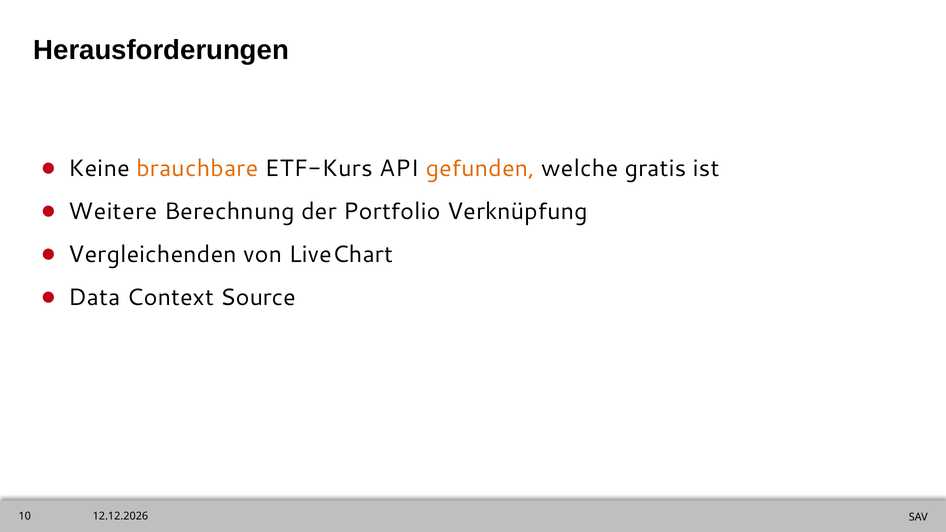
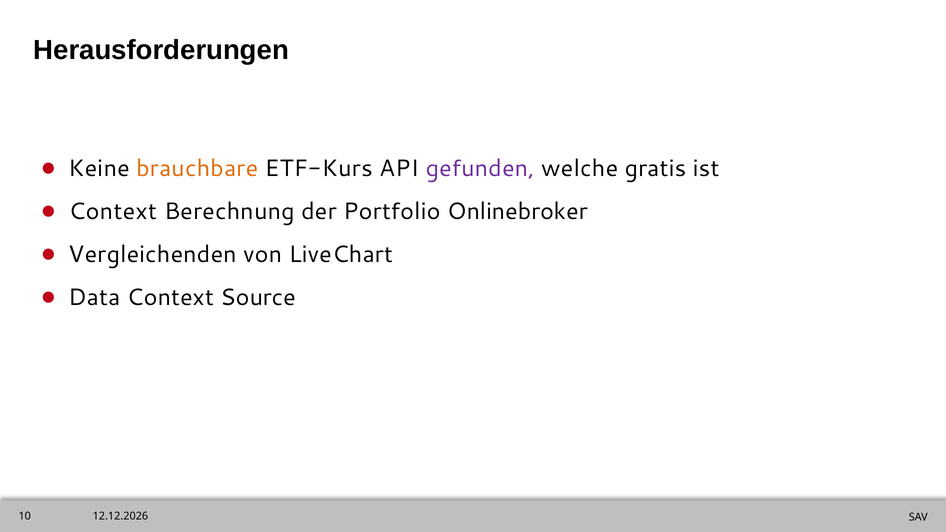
gefunden colour: orange -> purple (480, 168)
Weitere: Weitere -> Context (113, 211)
Verknüpfung: Verknüpfung -> Onlinebroker (518, 211)
